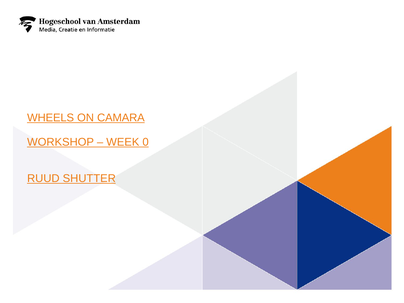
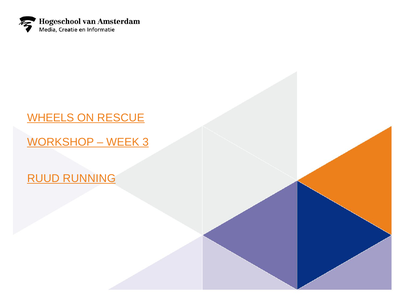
CAMARA: CAMARA -> RESCUE (121, 118)
0: 0 -> 3 (146, 142)
SHUTTER: SHUTTER -> RUNNING (89, 178)
